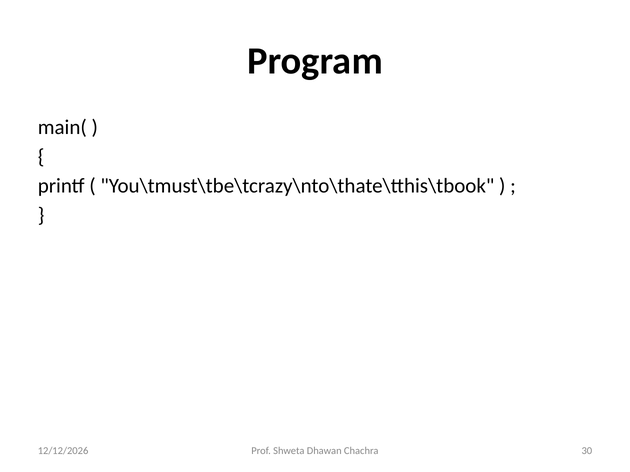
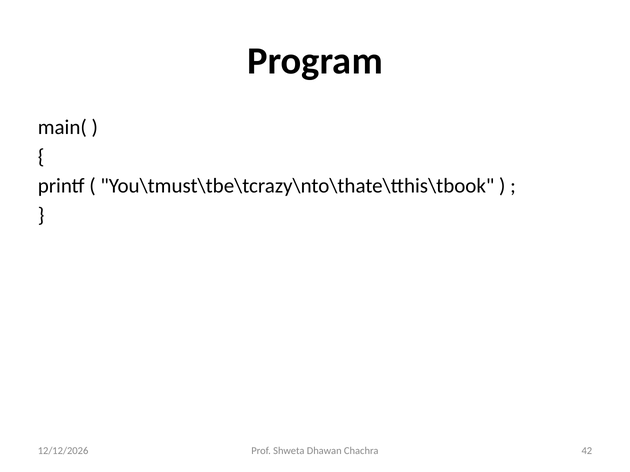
30: 30 -> 42 (587, 451)
